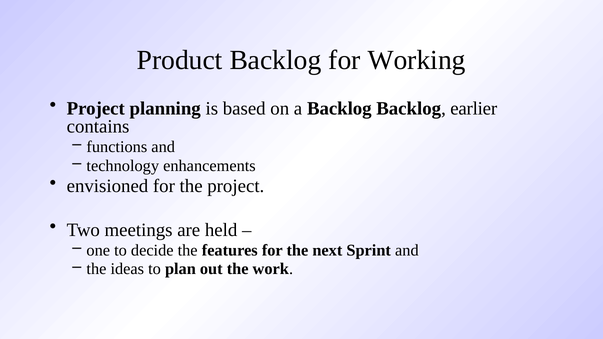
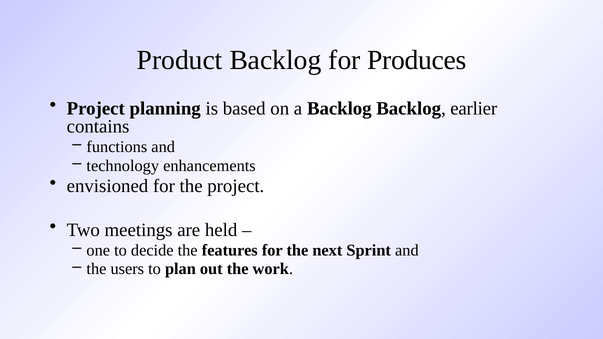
Working: Working -> Produces (417, 60)
ideas: ideas -> users (127, 269)
